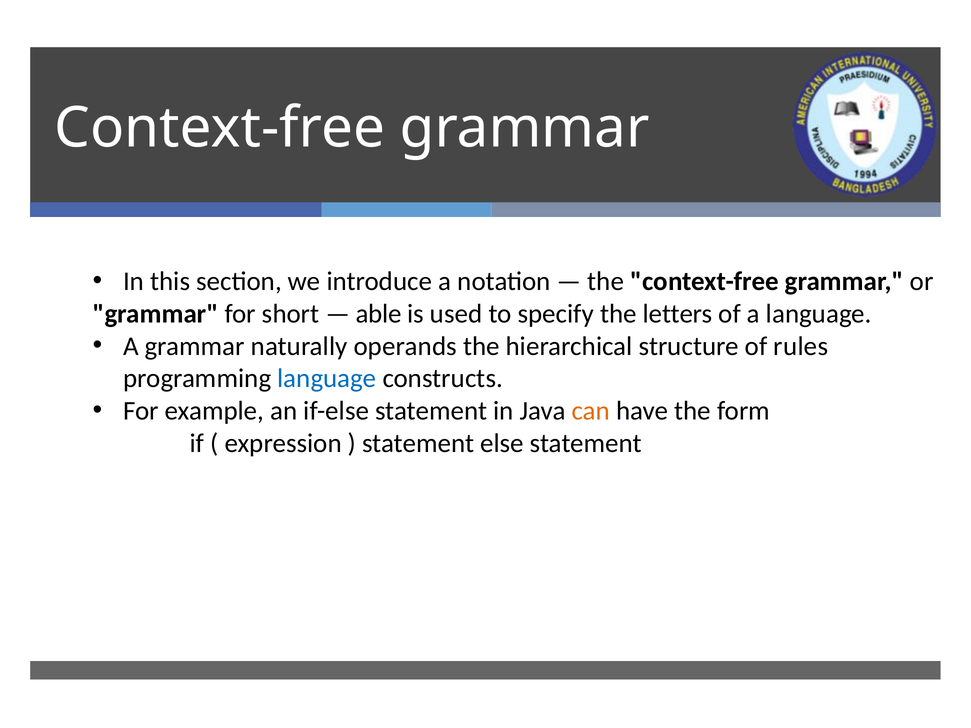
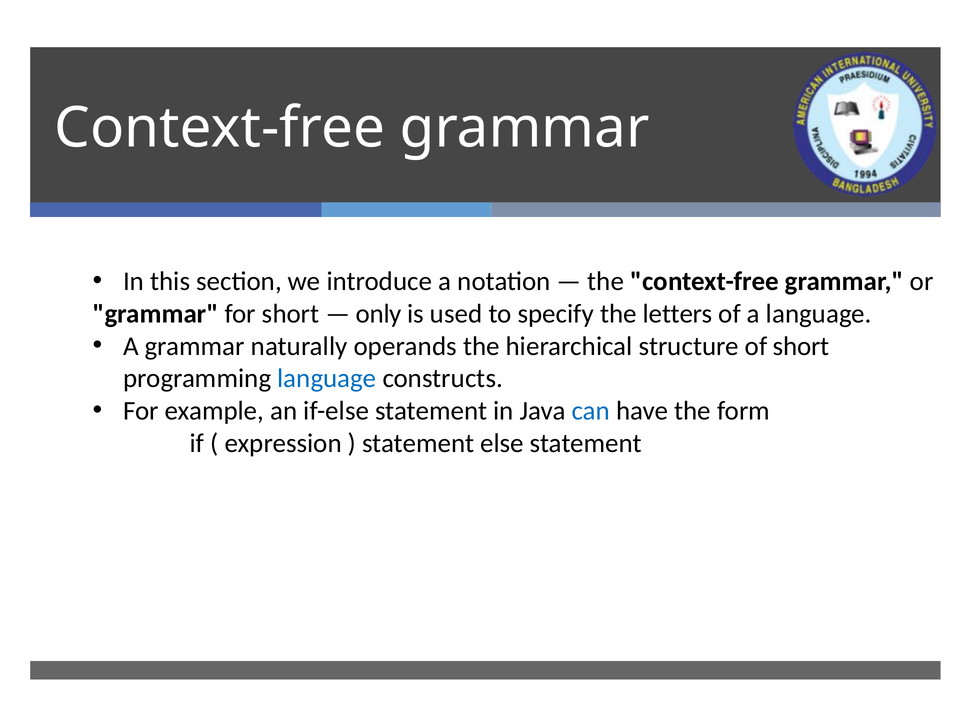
able: able -> only (379, 314)
of rules: rules -> short (801, 346)
can colour: orange -> blue (591, 411)
